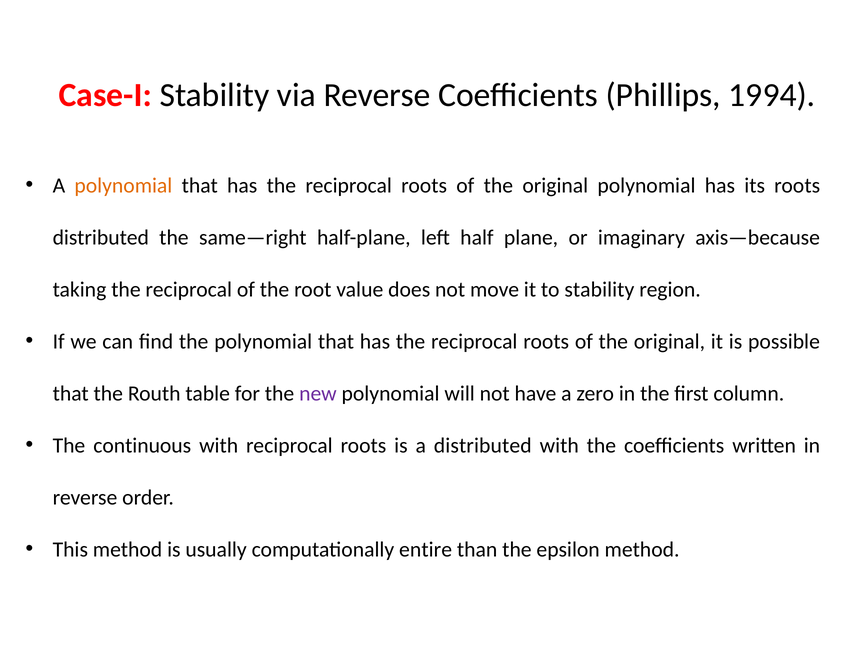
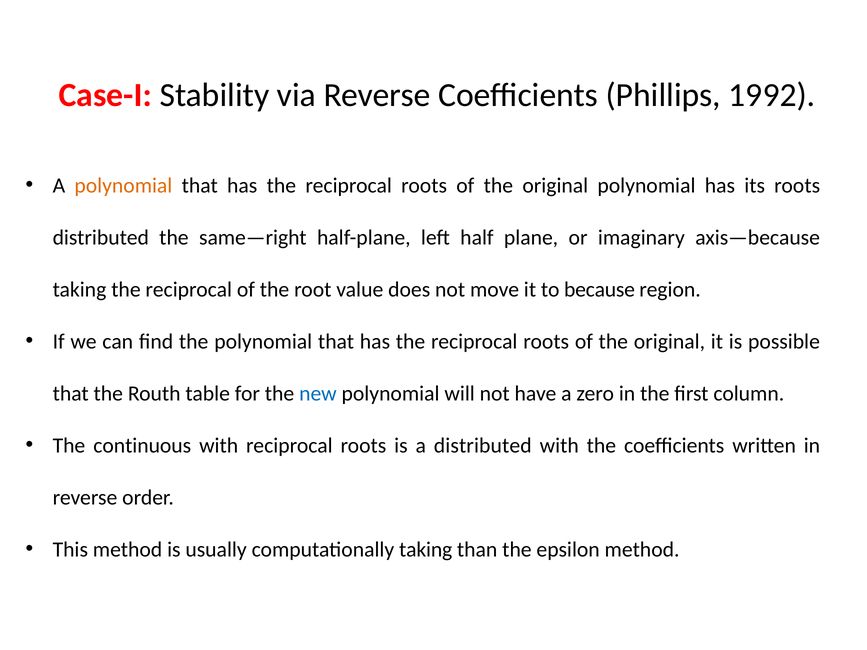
1994: 1994 -> 1992 (772, 95)
to stability: stability -> because (600, 290)
new colour: purple -> blue (318, 394)
computationally entire: entire -> taking (426, 550)
